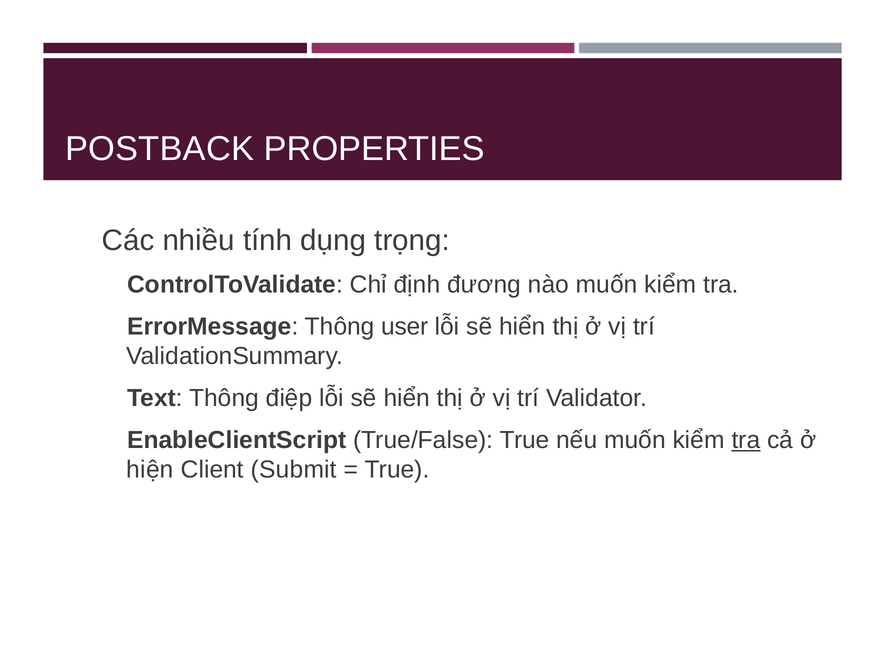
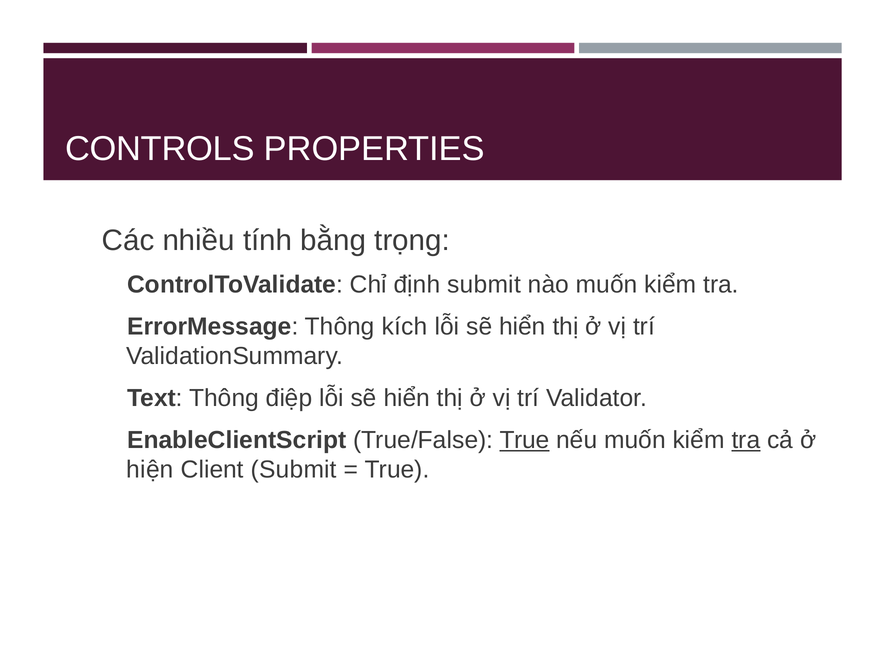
POSTBACK: POSTBACK -> CONTROLS (160, 149)
dụng: dụng -> bằng (333, 240)
định đương: đương -> submit (484, 285)
user: user -> kích (405, 326)
True underline: none -> present (525, 440)
